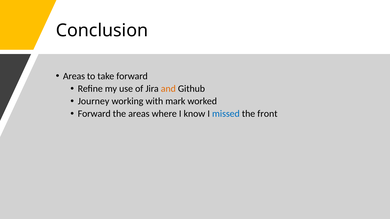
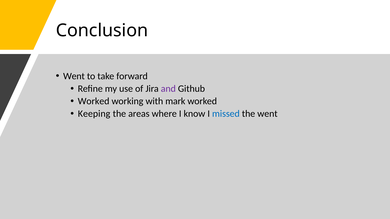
Areas: Areas -> Went (74, 76)
and colour: orange -> purple (168, 89)
Journey: Journey -> Worked (94, 101)
Forward: Forward -> Keeping (94, 114)
the front: front -> went (267, 114)
